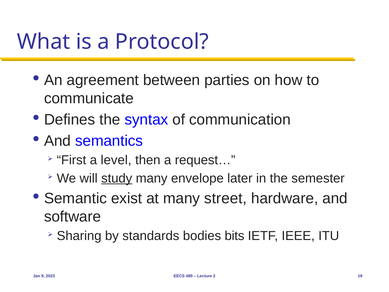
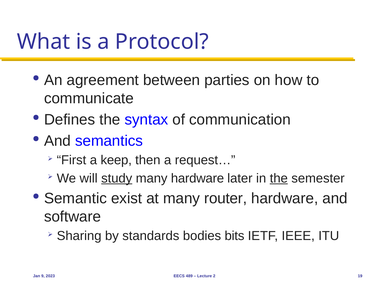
level: level -> keep (116, 160)
many envelope: envelope -> hardware (197, 178)
the underline: none -> present (279, 178)
street: street -> router (226, 198)
